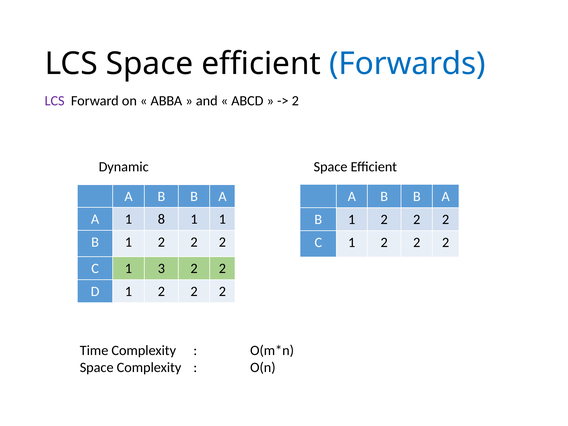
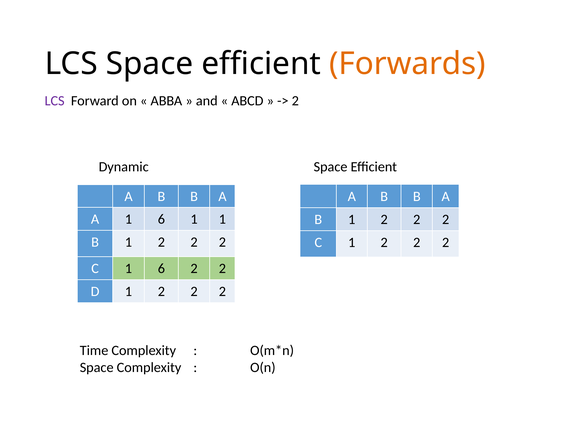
Forwards colour: blue -> orange (407, 64)
A 1 8: 8 -> 6 (161, 219)
C 1 3: 3 -> 6 (161, 268)
